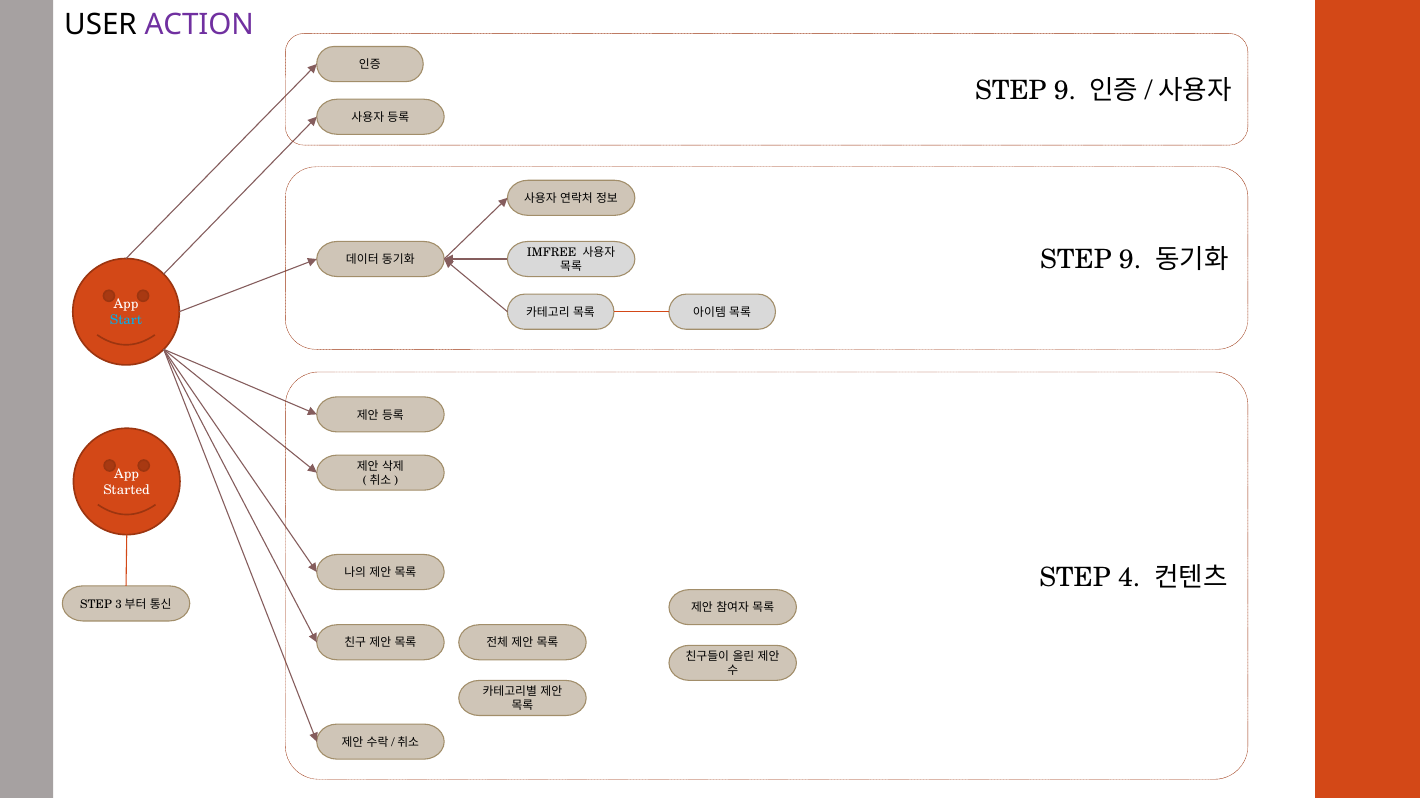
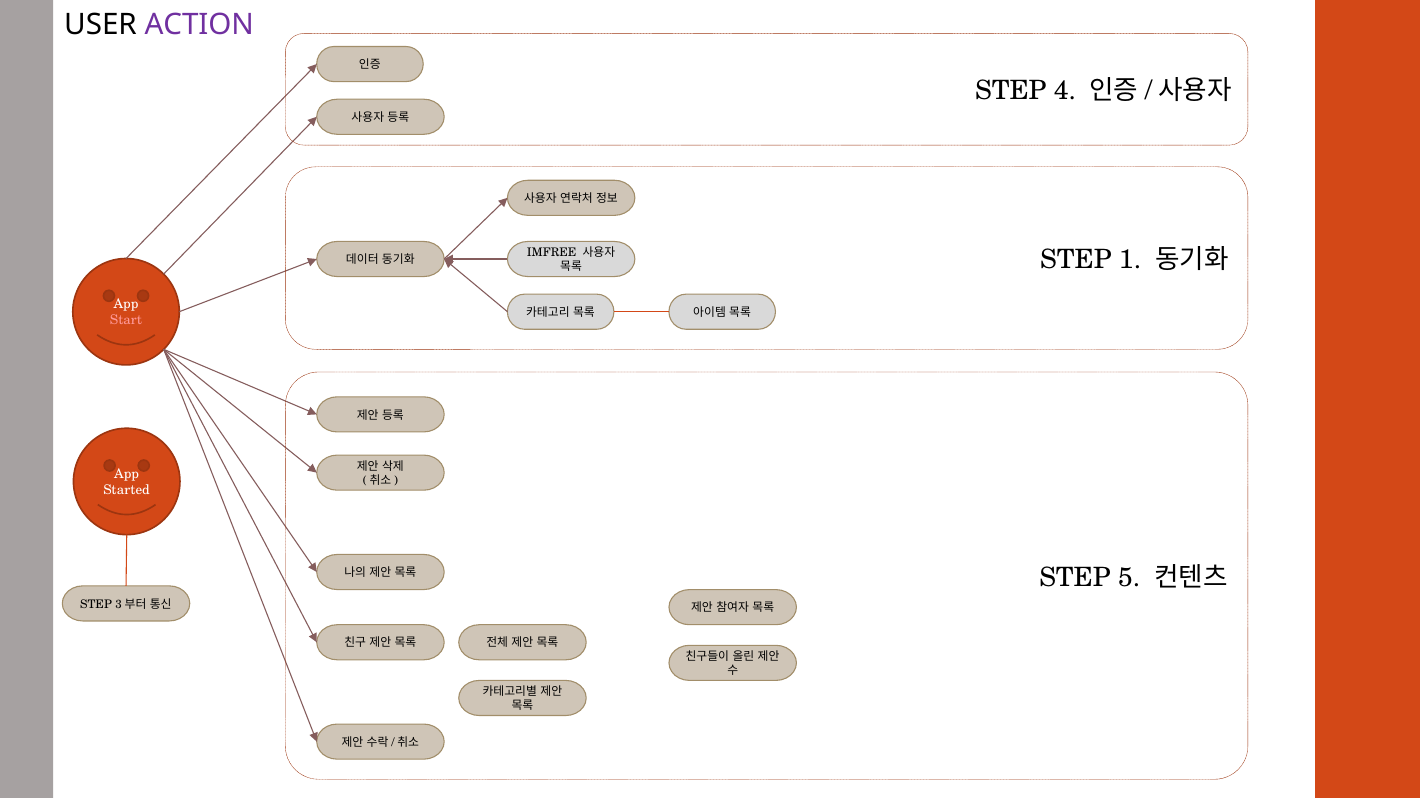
9: 9 -> 4 (1065, 91)
9: 9 -> 1 (1130, 260)
Start colour: light blue -> pink (126, 321)
4: 4 -> 5 (1129, 578)
